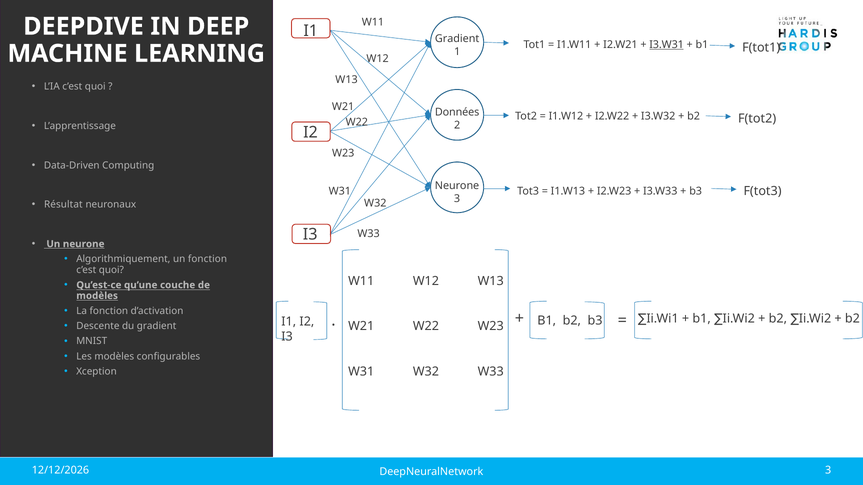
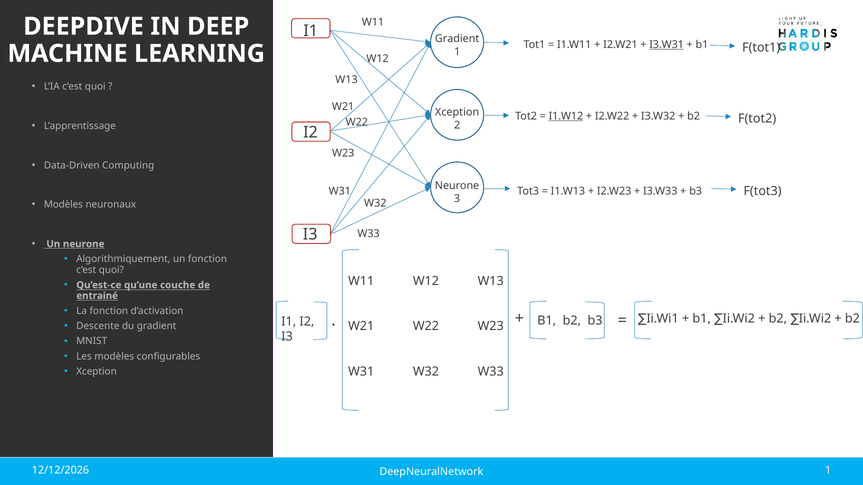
Données: Données -> Xception (457, 112)
I1.W12 underline: none -> present (566, 116)
Résultat: Résultat -> Modèles (63, 205)
modèles: modèles -> entrainé (97, 296)
3: 3 -> 1 (828, 471)
